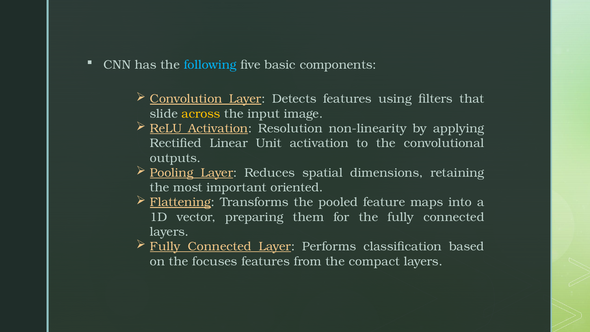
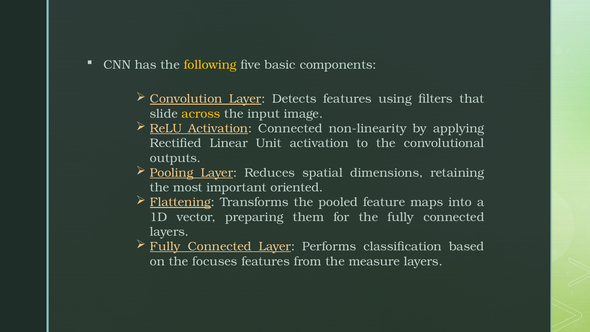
following colour: light blue -> yellow (210, 65)
Activation Resolution: Resolution -> Connected (290, 128)
compact: compact -> measure (374, 261)
